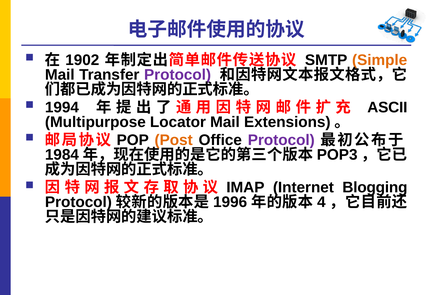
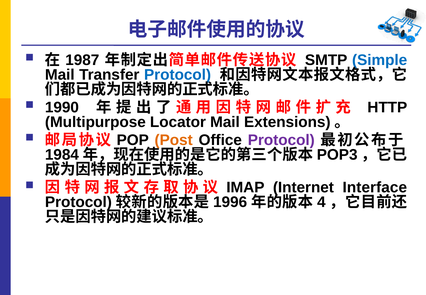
1902: 1902 -> 1987 (82, 60)
Simple colour: orange -> blue (380, 60)
Protocol colour: purple -> blue (178, 75)
1994: 1994 -> 1990 (62, 107)
ASCII: ASCII -> HTTP (387, 107)
Blogging: Blogging -> Interface (375, 187)
